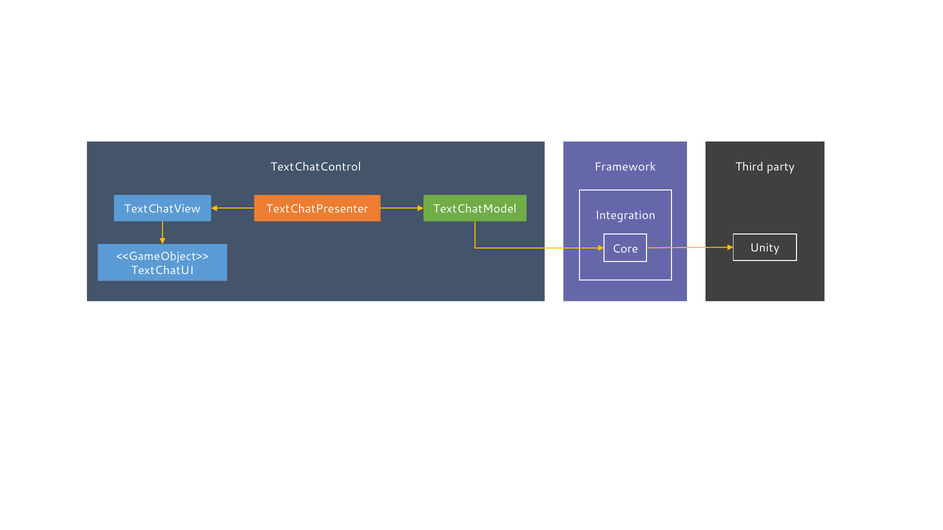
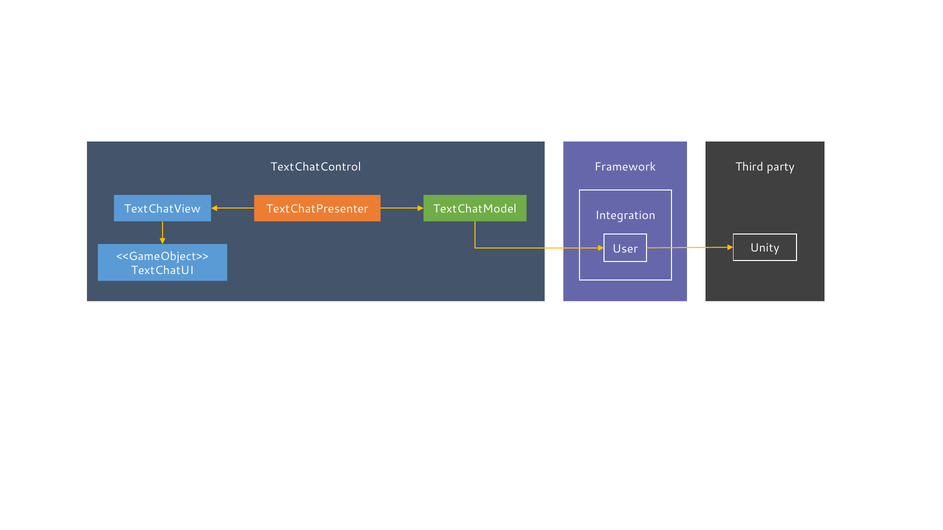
Core: Core -> User (625, 249)
